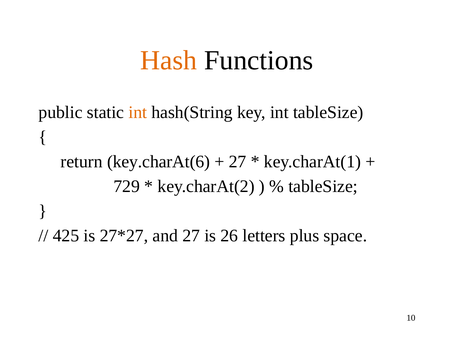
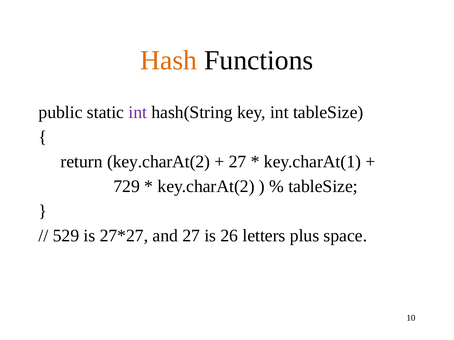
int colour: orange -> purple (138, 112)
return key.charAt(6: key.charAt(6 -> key.charAt(2 (159, 162)
425: 425 -> 529 (66, 236)
